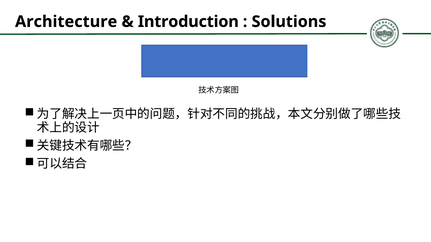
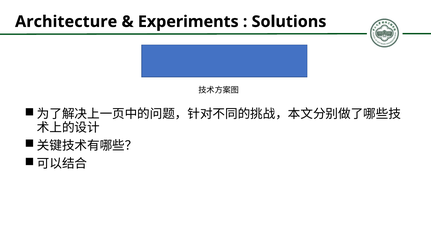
Introduction: Introduction -> Experiments (188, 22)
